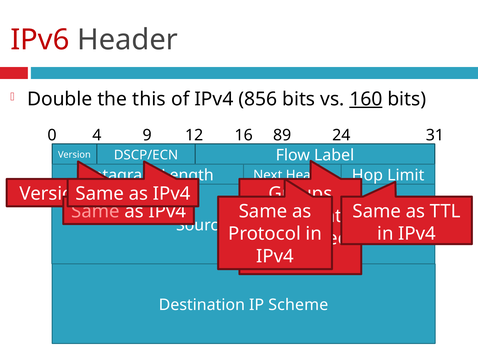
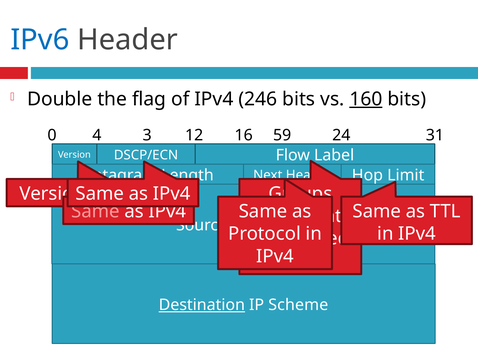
IPv6 colour: red -> blue (40, 40)
this: this -> flag (149, 99)
856: 856 -> 246 (258, 99)
9: 9 -> 3 (147, 135)
89: 89 -> 59 (282, 135)
Destination underline: none -> present (202, 304)
